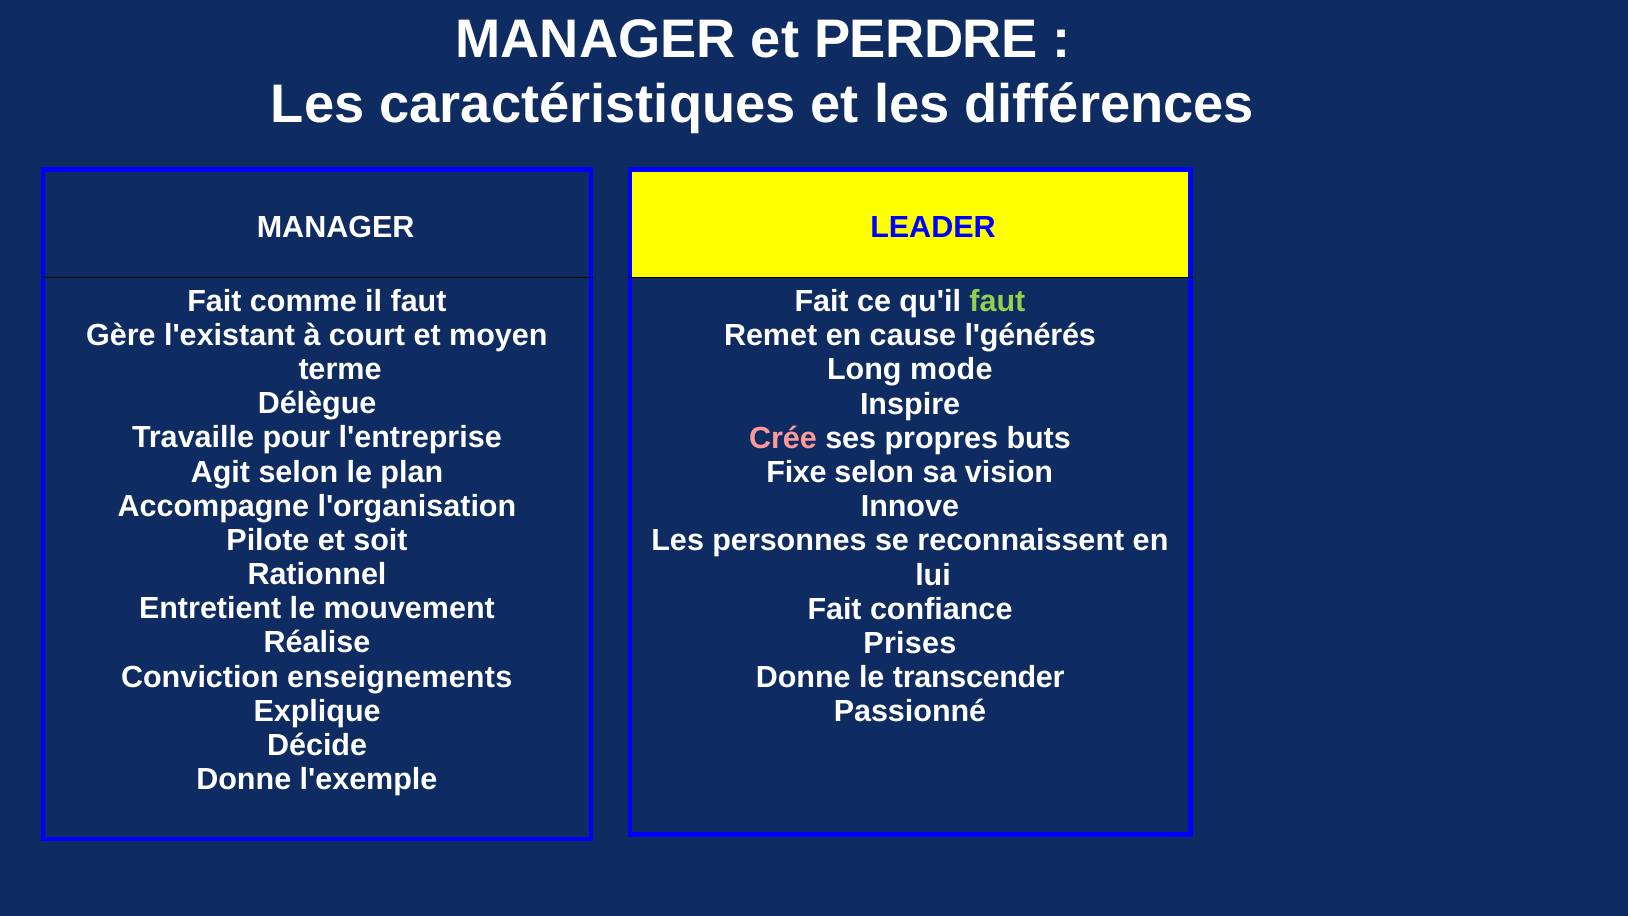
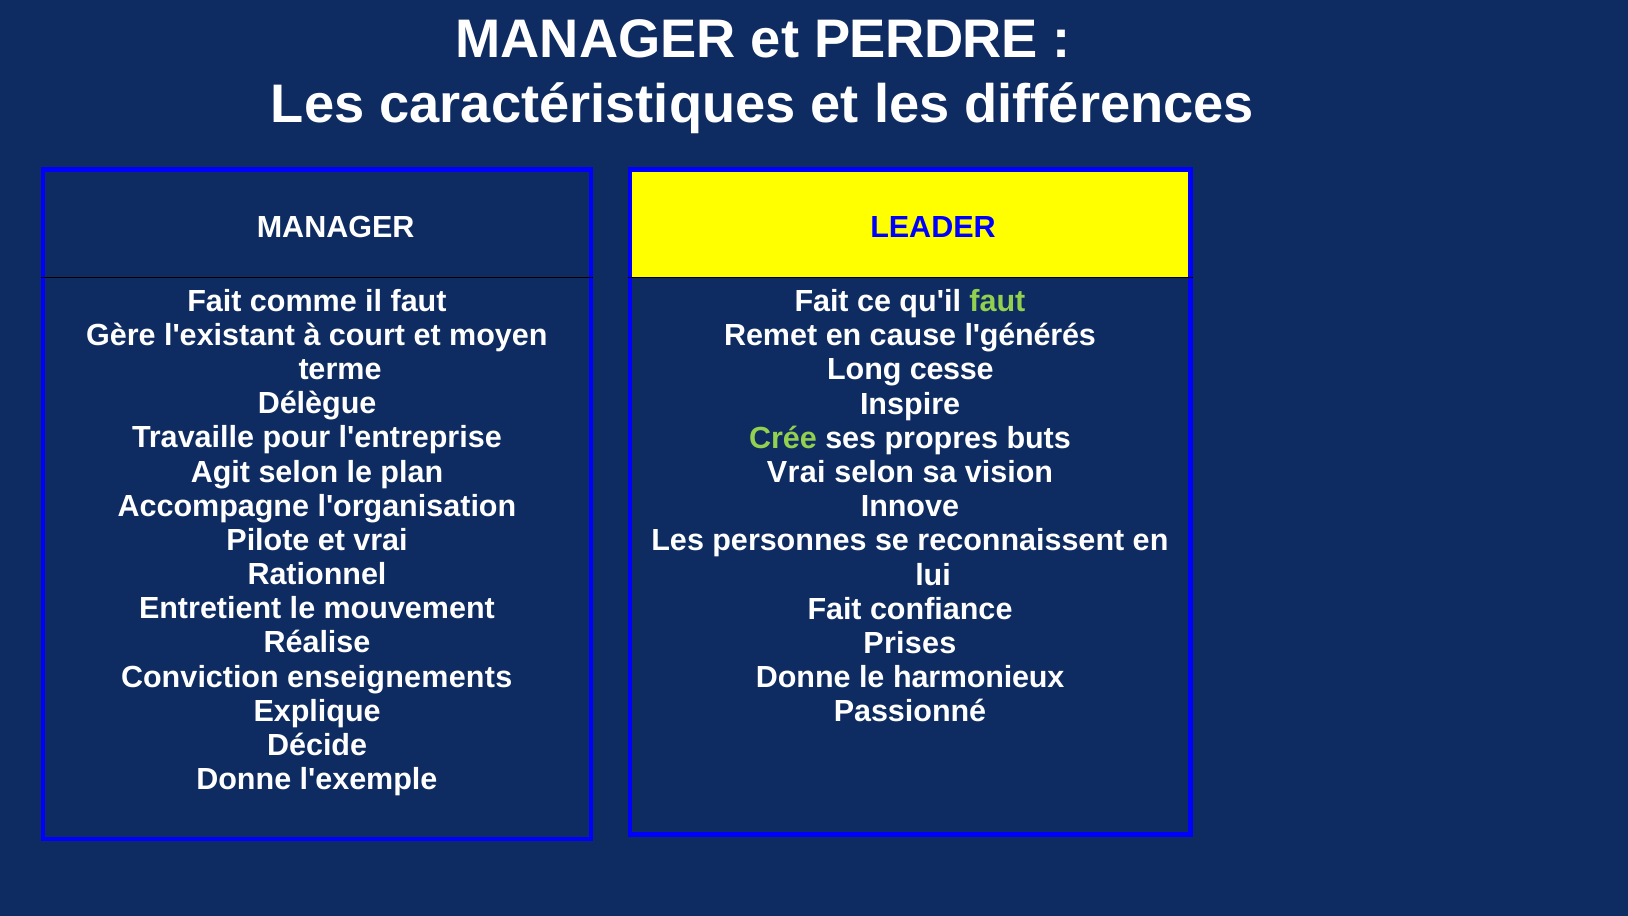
mode: mode -> cesse (952, 370)
Crée colour: pink -> light green (783, 438)
Fixe: Fixe -> Vrai (796, 472)
et soit: soit -> vrai (381, 540)
transcender: transcender -> harmonieux (979, 677)
